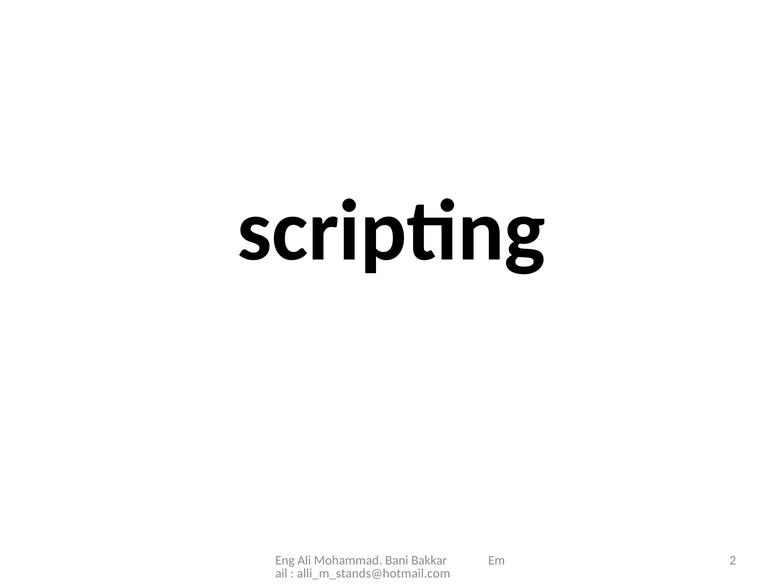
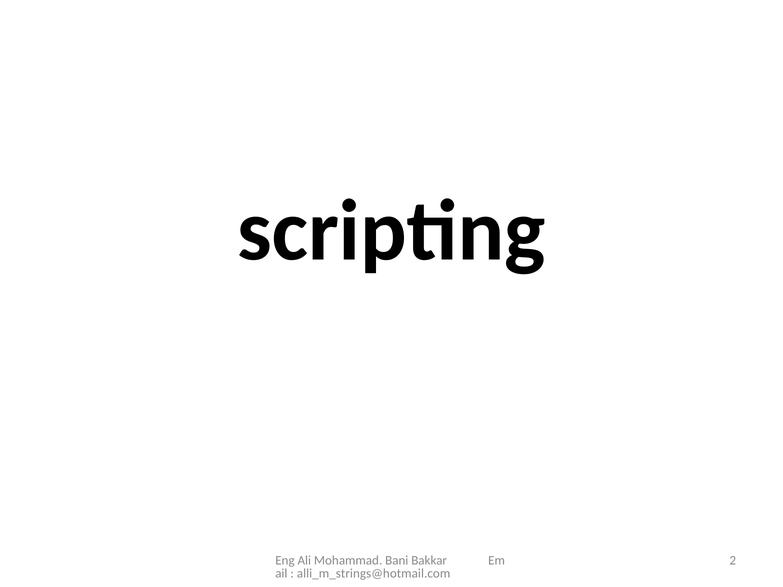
alli_m_stands@hotmail.com: alli_m_stands@hotmail.com -> alli_m_strings@hotmail.com (374, 574)
